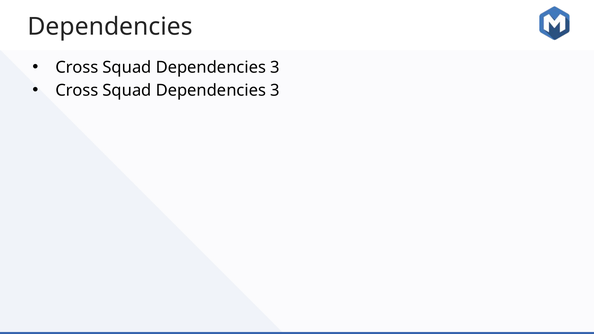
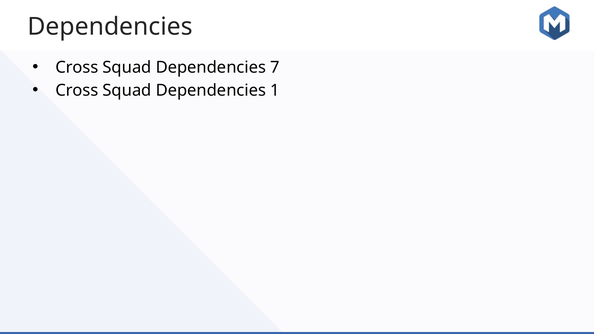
3: 3 -> 7 (275, 67)
3: 3 -> 1 (275, 90)
